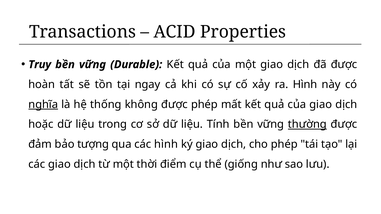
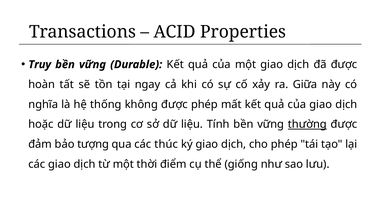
ra Hình: Hình -> Giữa (305, 85)
nghĩa underline: present -> none (43, 105)
các hình: hình -> thúc (166, 144)
